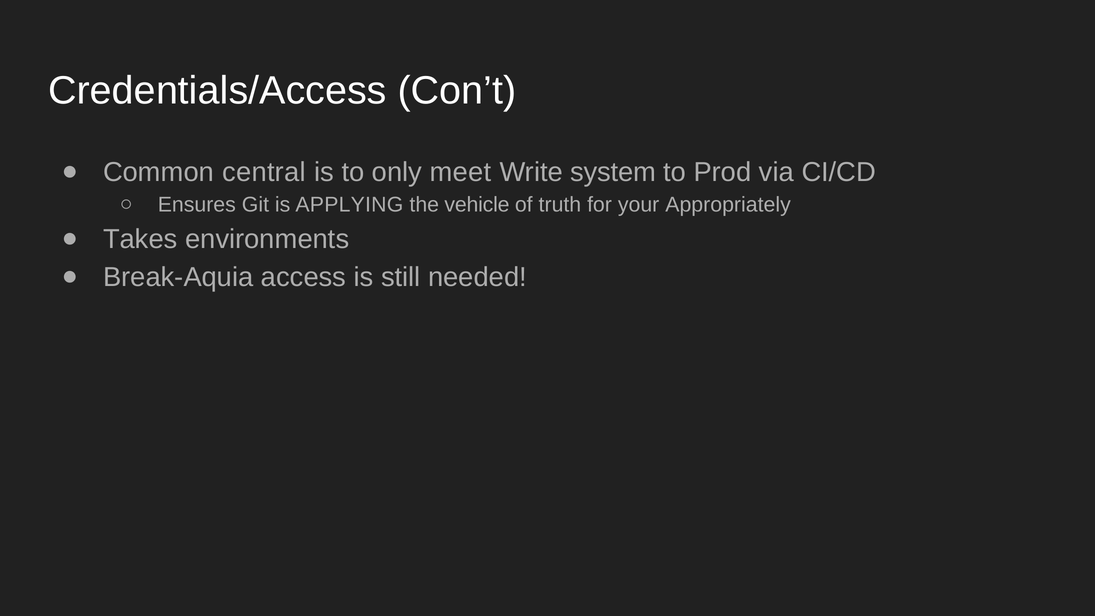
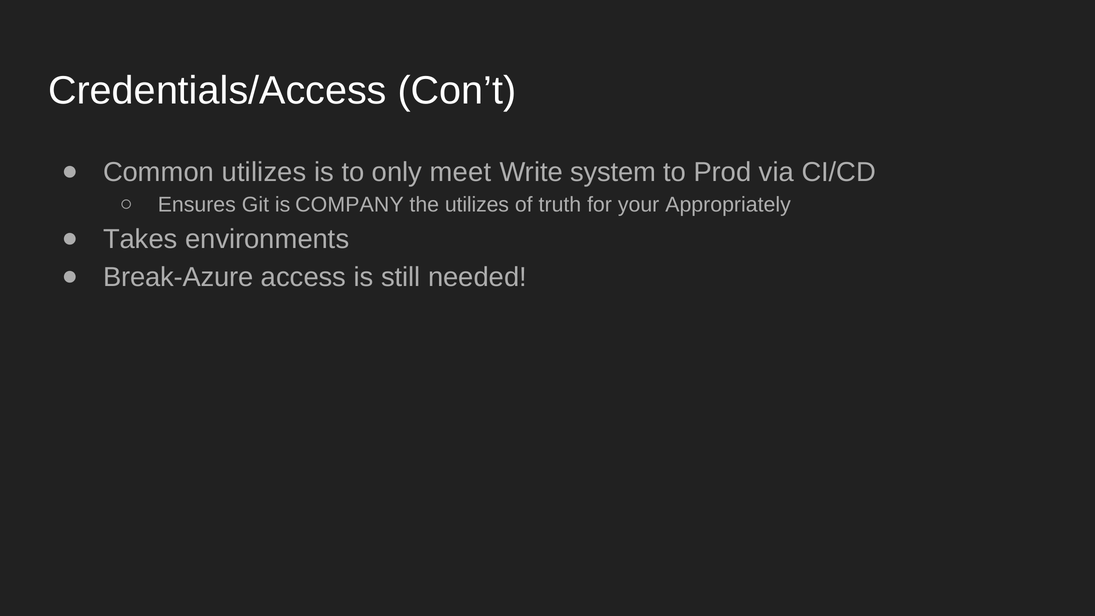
Common central: central -> utilizes (264, 172)
APPLYING: APPLYING -> COMPANY (349, 205)
the vehicle: vehicle -> utilizes (477, 205)
Break-Aquia: Break-Aquia -> Break-Azure (178, 277)
